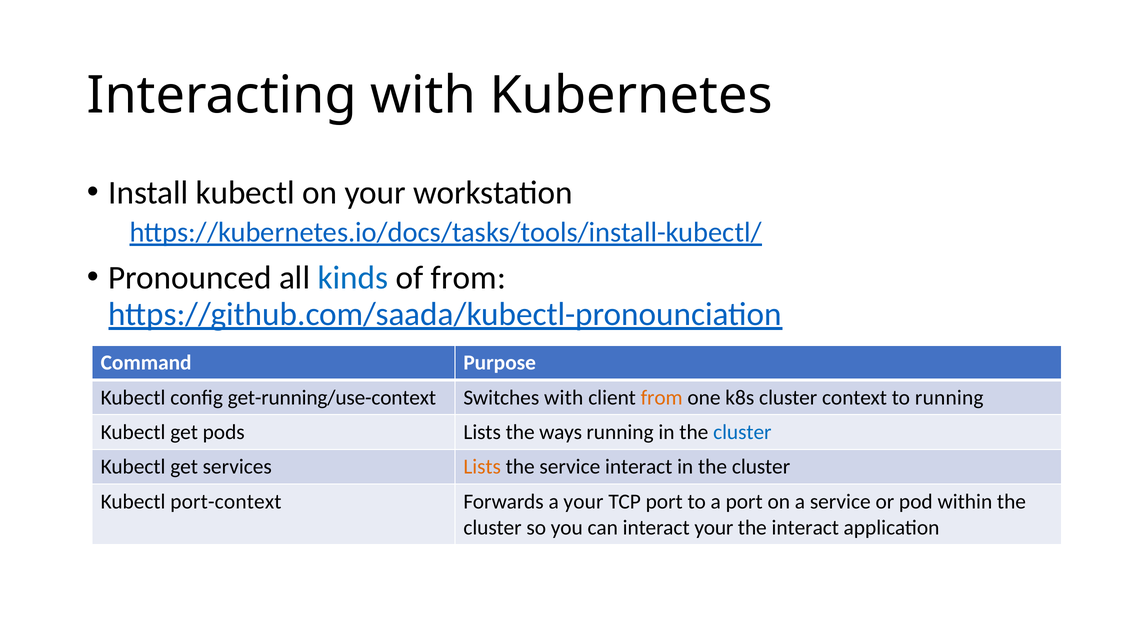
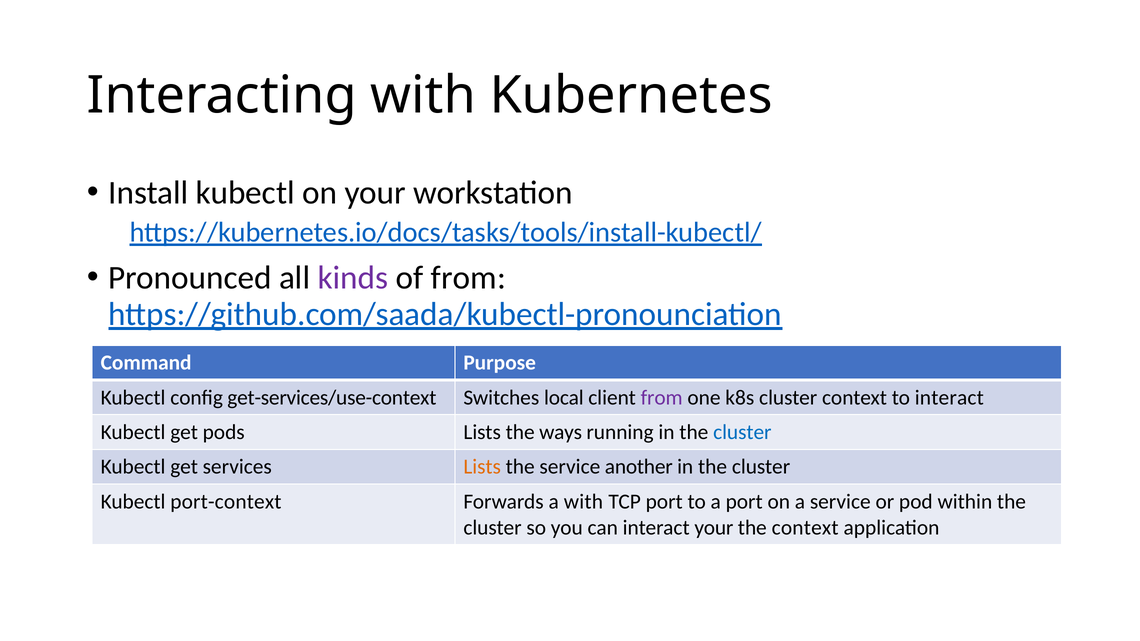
kinds colour: blue -> purple (353, 278)
get-running/use-context: get-running/use-context -> get-services/use-context (332, 398)
Switches with: with -> local (564, 398)
from colour: orange -> purple (662, 398)
to running: running -> interact (949, 398)
service interact: interact -> another (639, 467)
a your: your -> with (583, 502)
the interact: interact -> context (805, 528)
